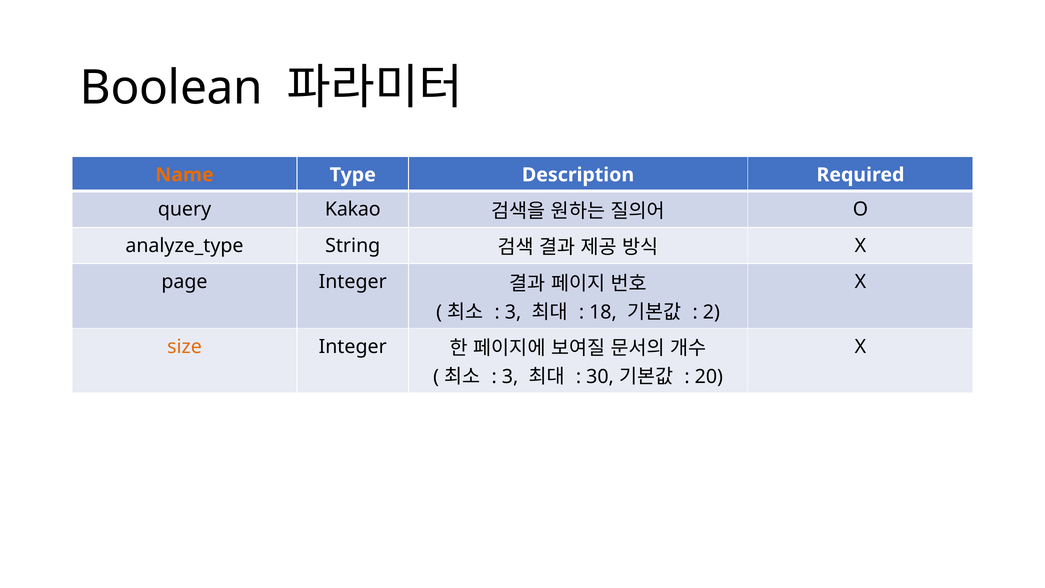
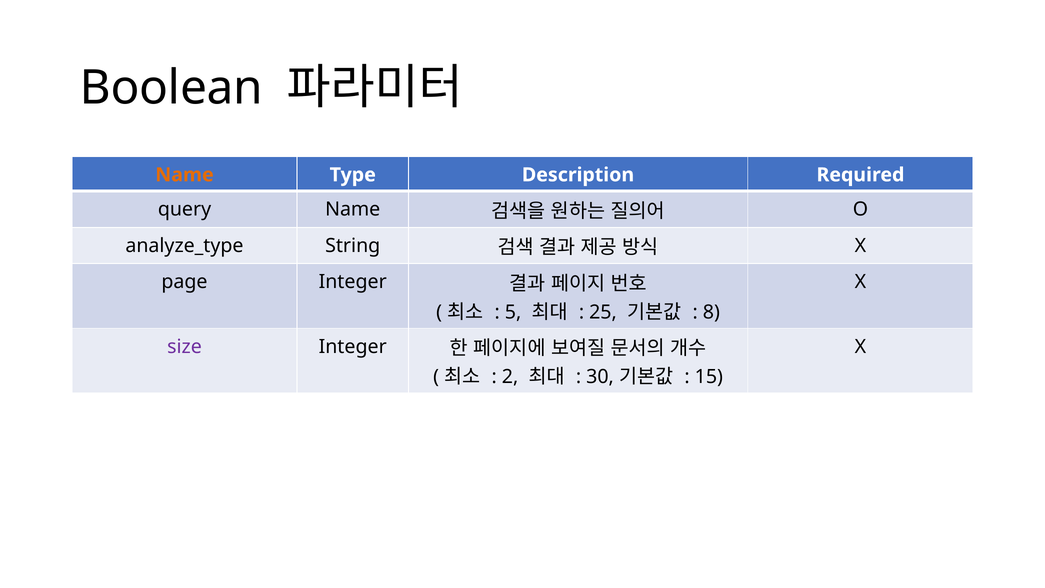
query Kakao: Kakao -> Name (353, 209)
3: 3 -> 5 (513, 312)
18: 18 -> 25 (603, 312)
2: 2 -> 8 (711, 312)
size colour: orange -> purple (185, 346)
3: 3 -> 2 (510, 377)
20: 20 -> 15 (709, 377)
